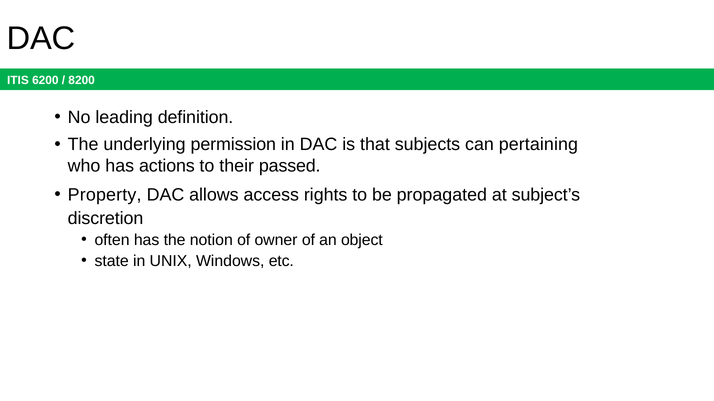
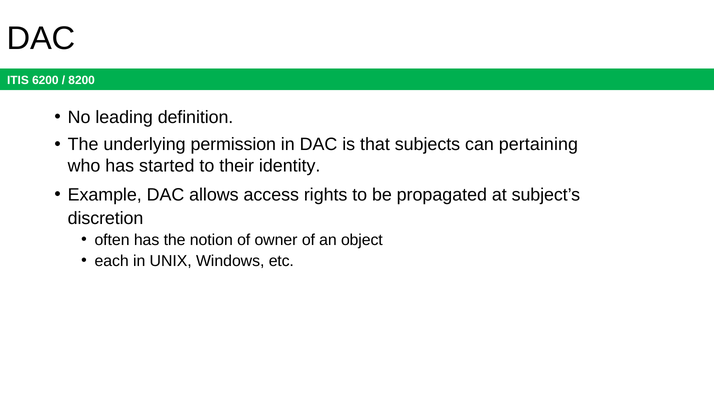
actions: actions -> started (167, 166)
passed: passed -> identity (290, 166)
Property: Property -> Example (105, 195)
state: state -> each (112, 261)
